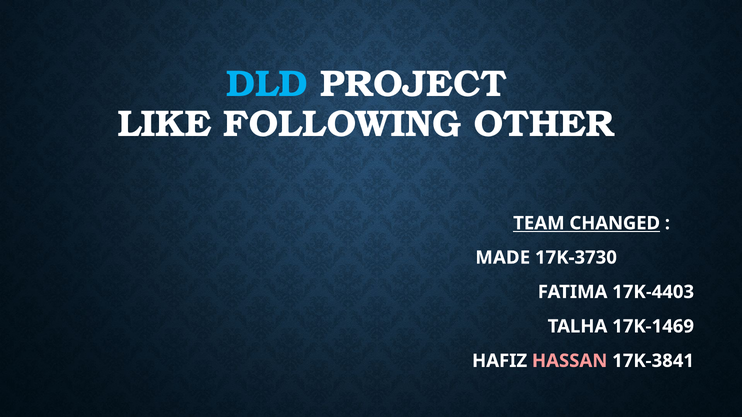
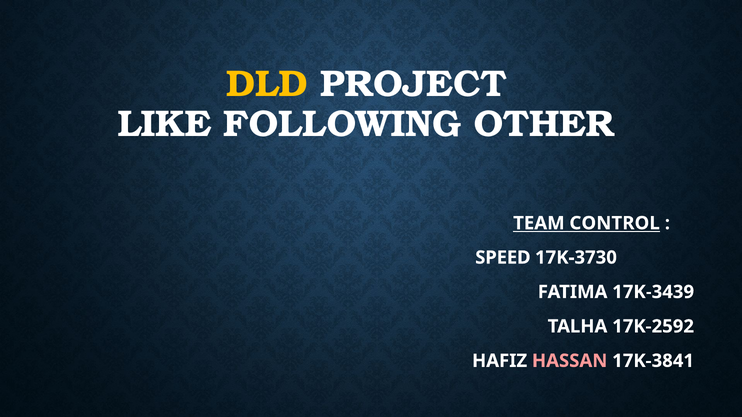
DLD colour: light blue -> yellow (267, 84)
CHANGED: CHANGED -> CONTROL (615, 223)
MADE: MADE -> SPEED (503, 258)
17K-4403: 17K-4403 -> 17K-3439 (653, 292)
17K-1469: 17K-1469 -> 17K-2592 (653, 327)
